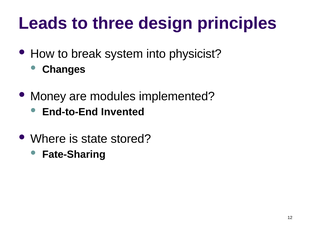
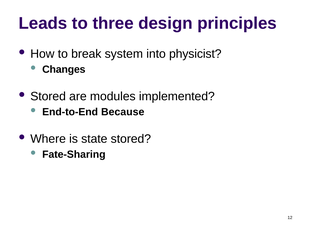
Money: Money -> Stored (48, 96)
Invented: Invented -> Because (123, 111)
